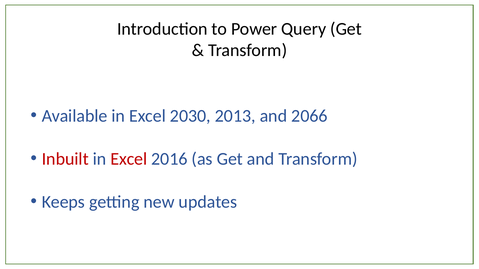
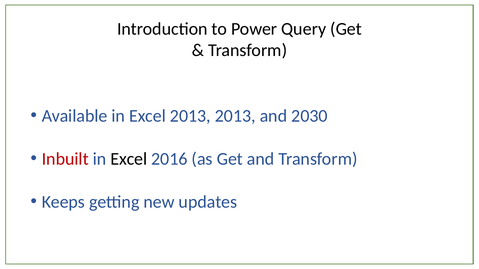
Excel 2030: 2030 -> 2013 (190, 116)
2066: 2066 -> 2030 (309, 116)
Excel colour: red -> black (129, 159)
